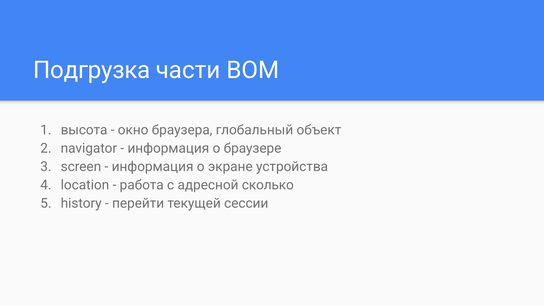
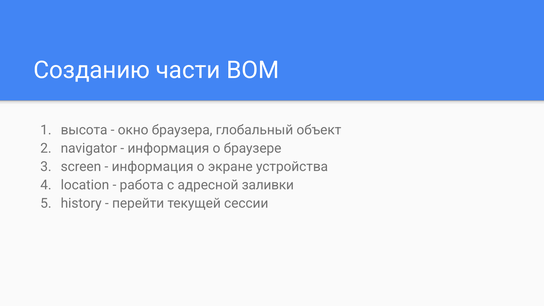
Подгрузка: Подгрузка -> Созданию (92, 70)
сколько: сколько -> заливки (268, 185)
